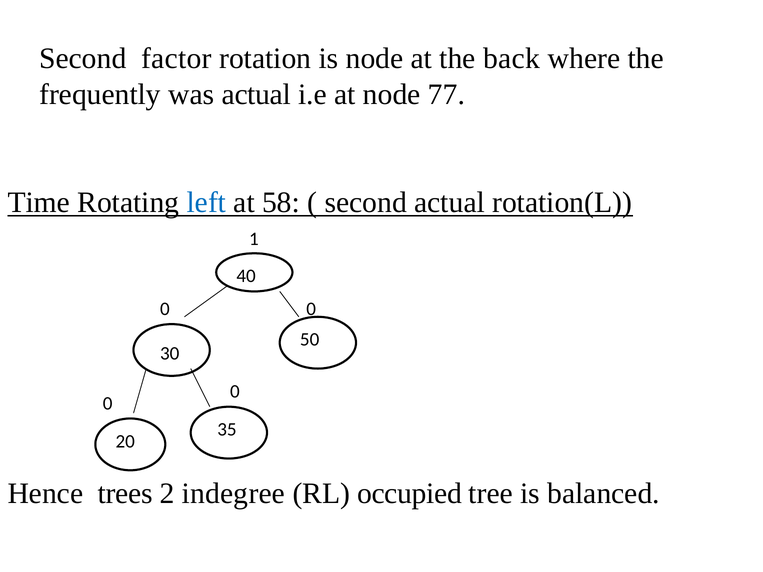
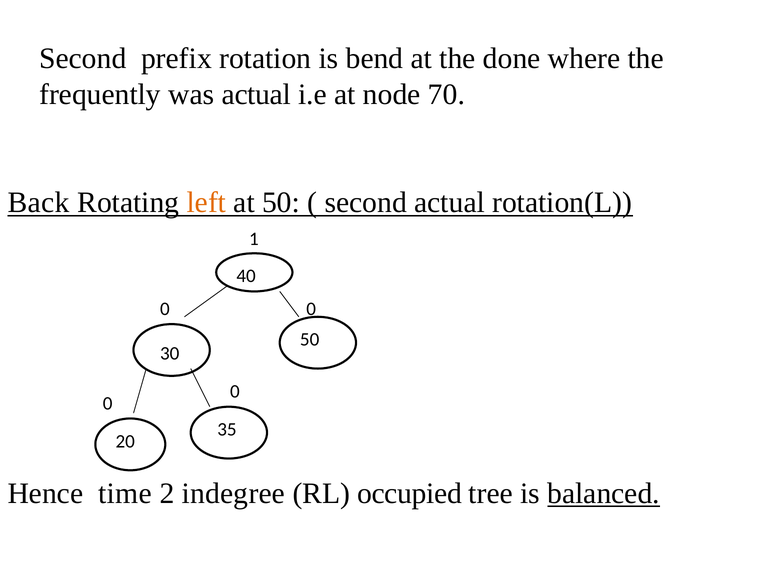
factor: factor -> prefix (177, 59)
is node: node -> bend (375, 59)
back: back -> done (512, 59)
77: 77 -> 70 (446, 94)
Time: Time -> Back (39, 203)
left colour: blue -> orange (206, 203)
at 58: 58 -> 50 (281, 203)
trees: trees -> time (125, 494)
balanced underline: none -> present (604, 494)
